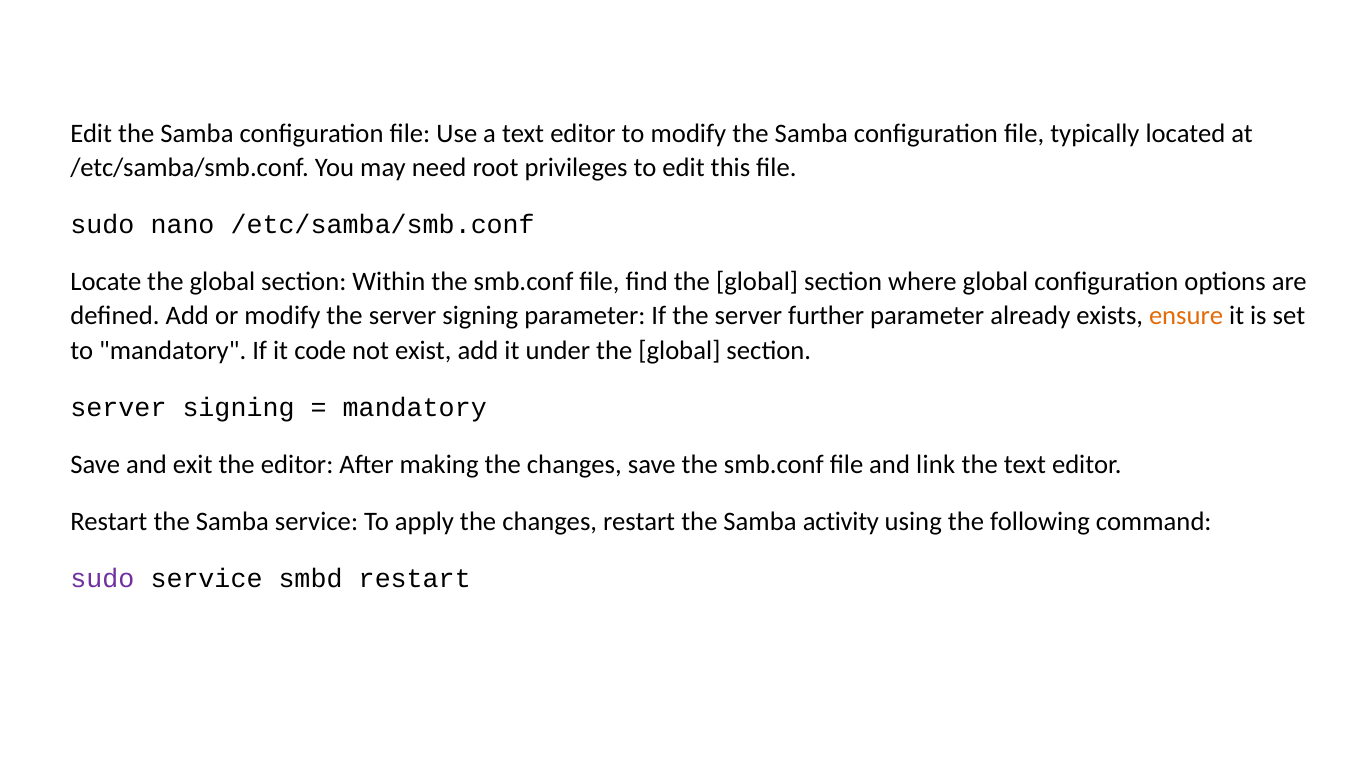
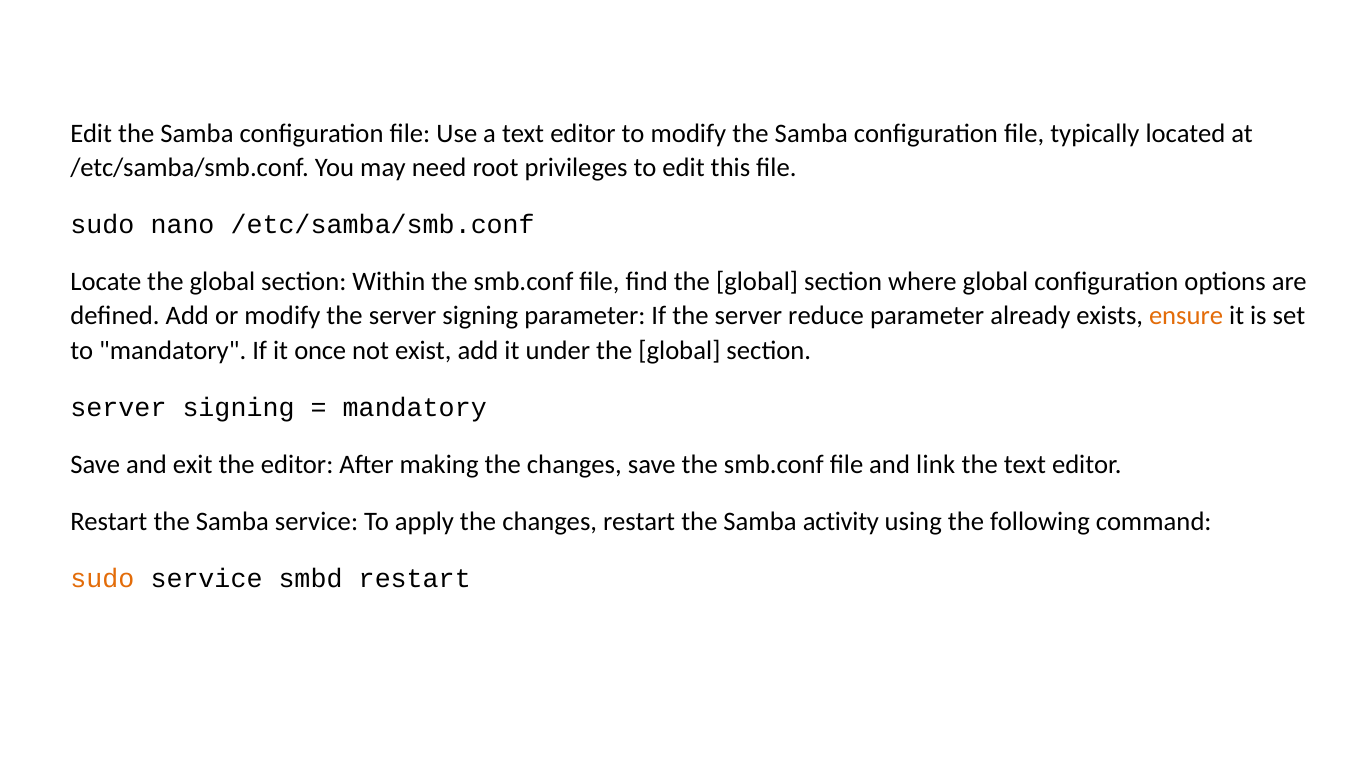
further: further -> reduce (826, 316)
code: code -> once (320, 350)
sudo colour: purple -> orange (102, 578)
